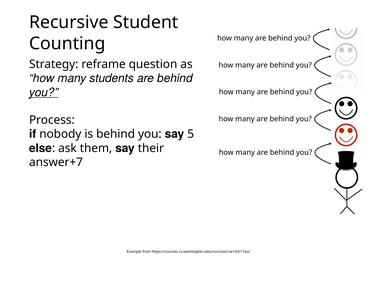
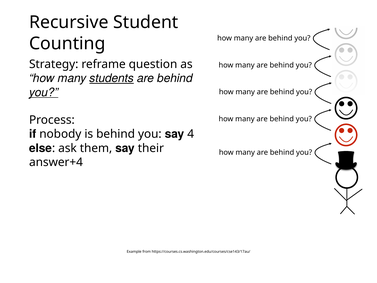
students underline: none -> present (112, 78)
5: 5 -> 4 (191, 134)
answer+7: answer+7 -> answer+4 (56, 162)
